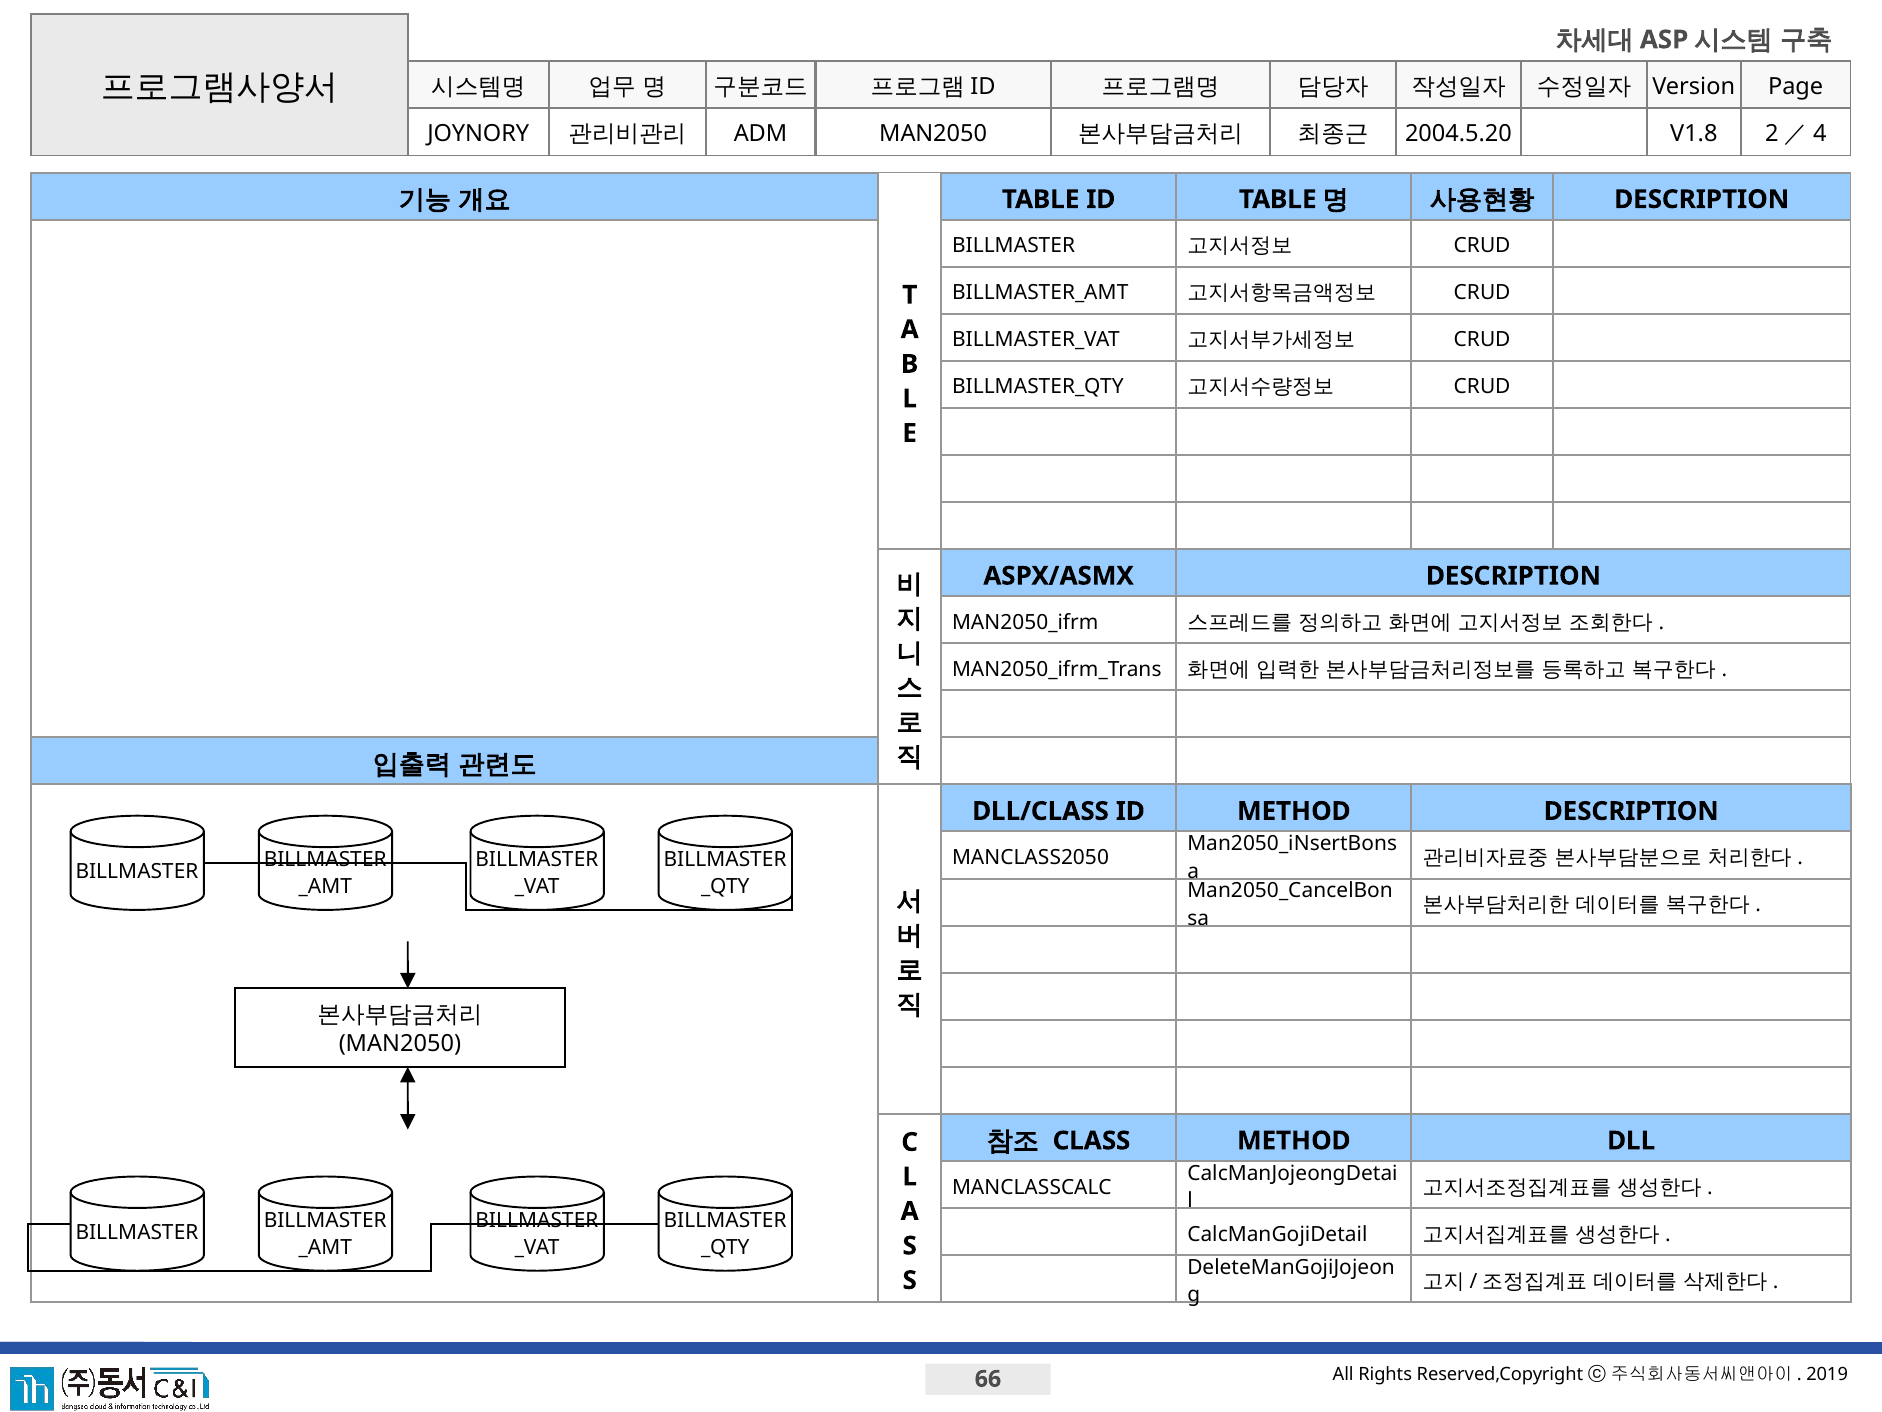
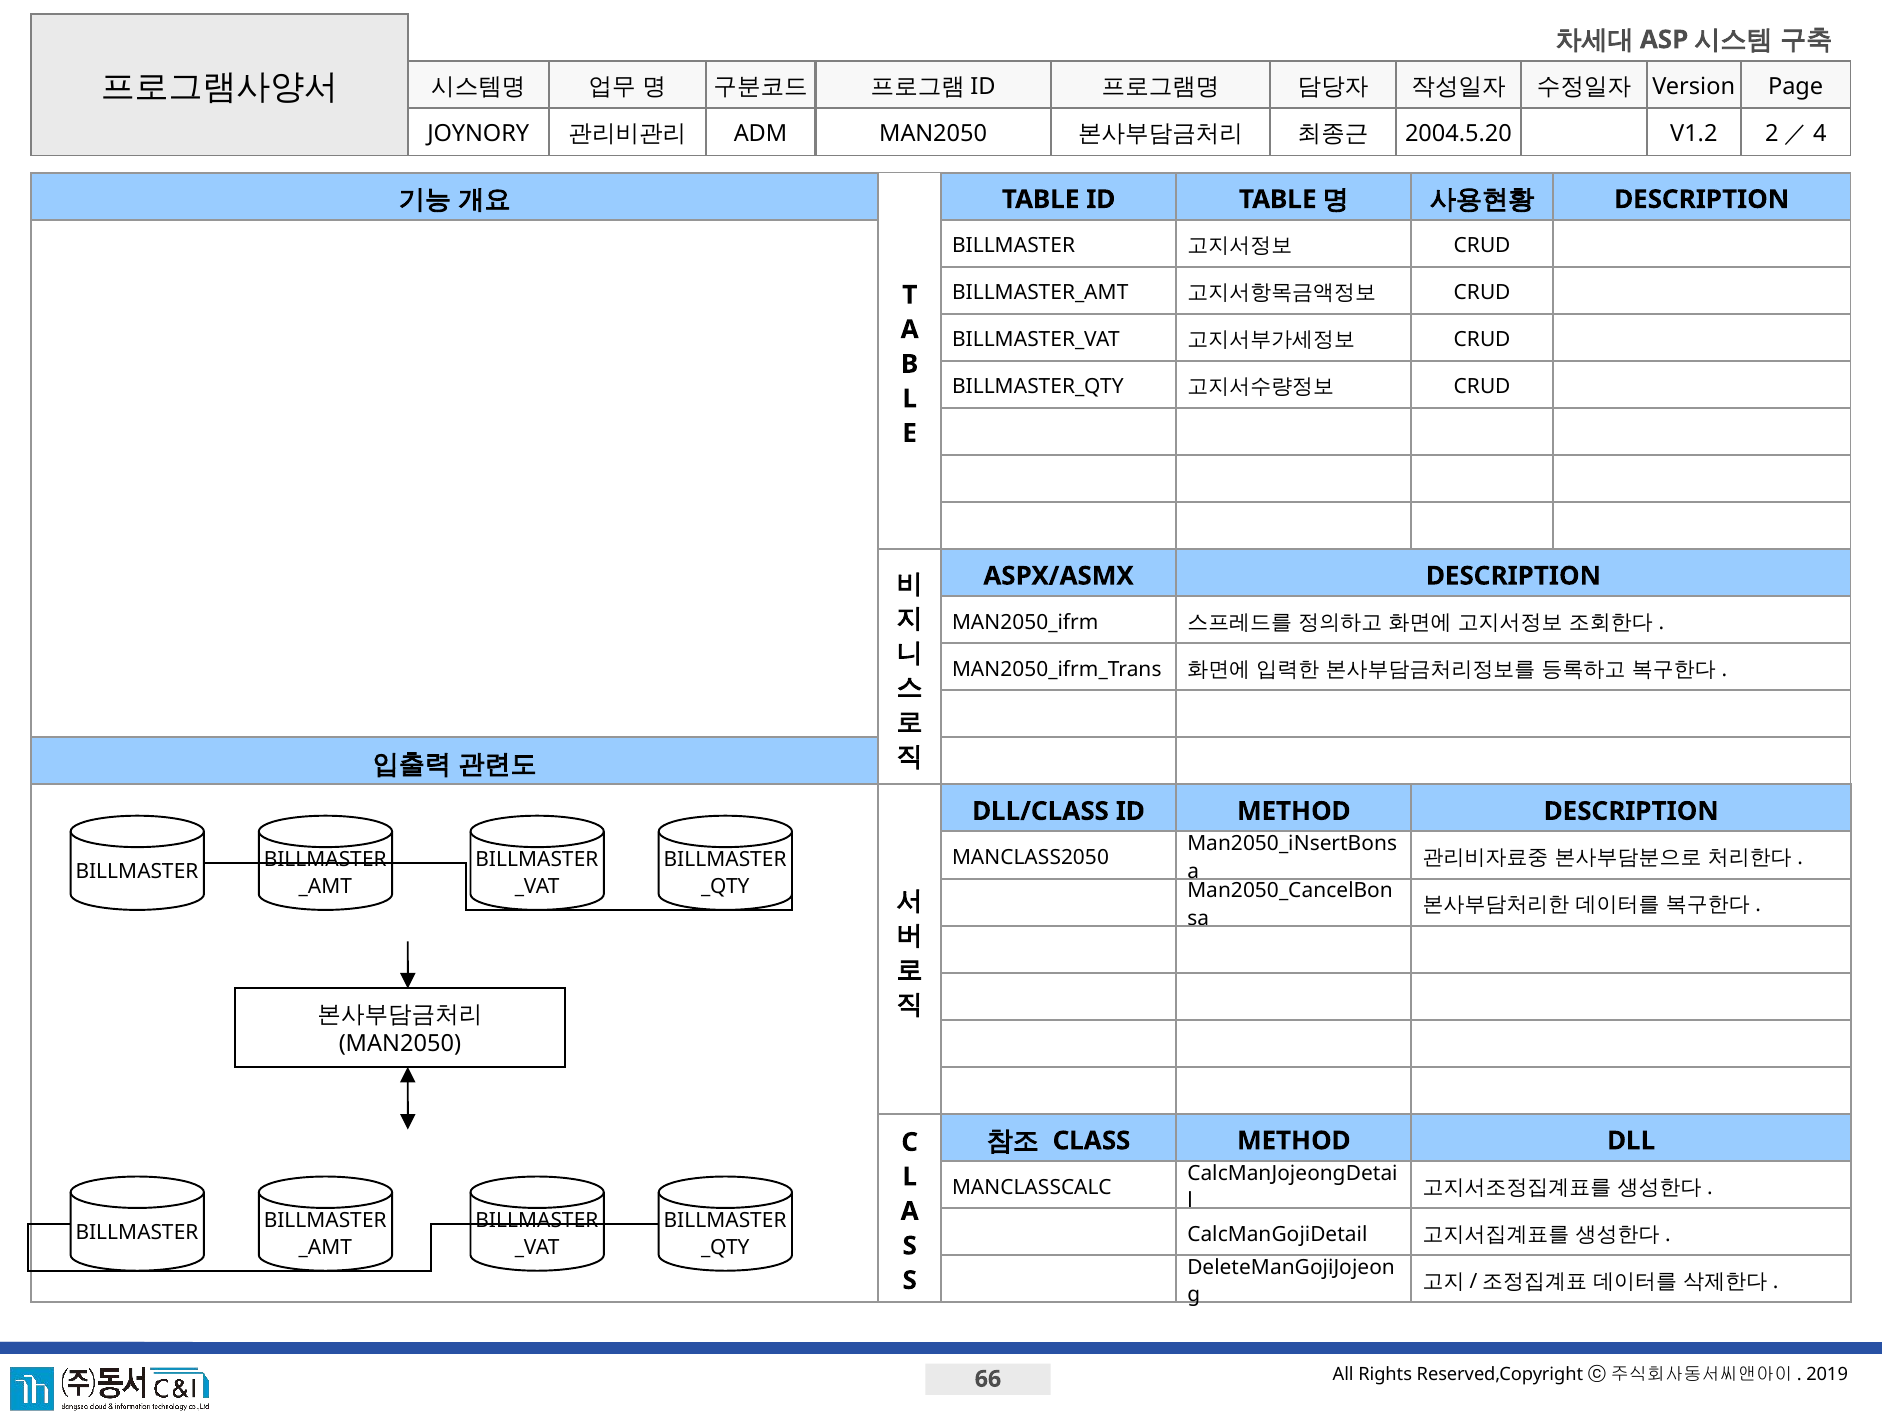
V1.8: V1.8 -> V1.2 (1694, 134)
